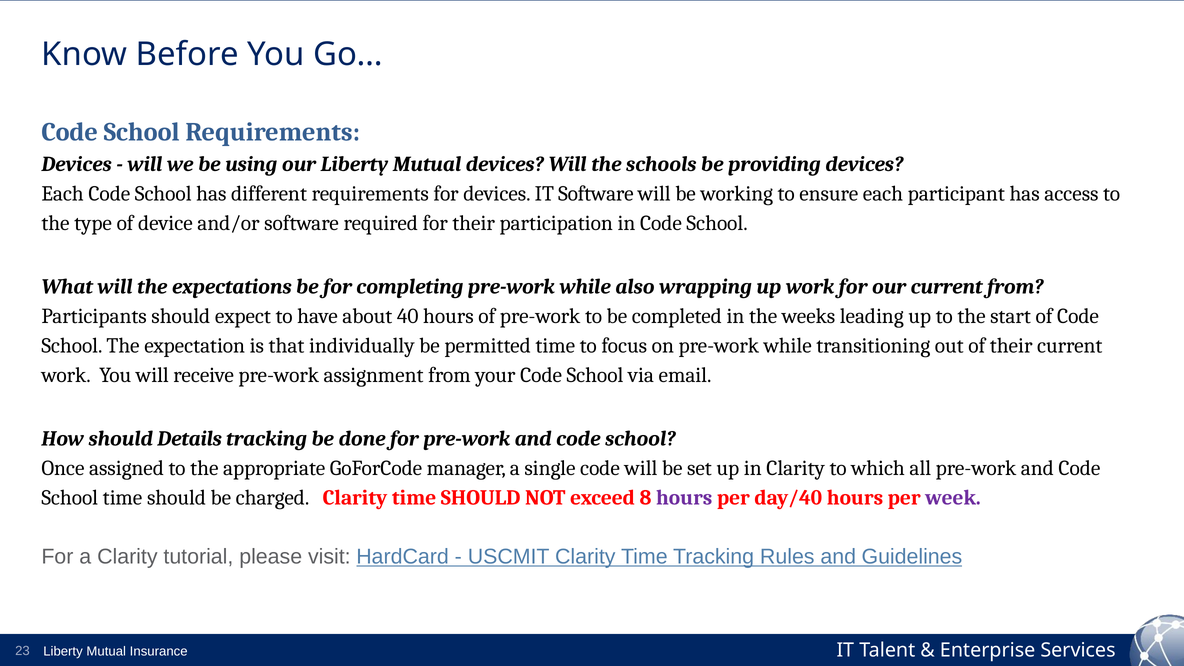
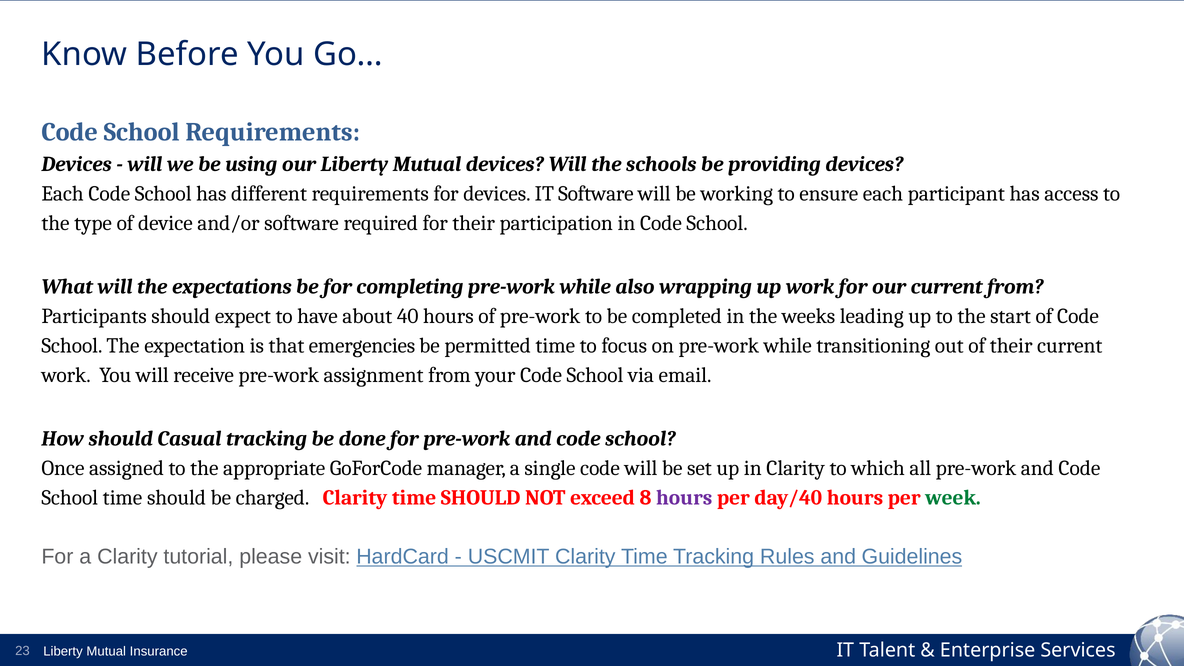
individually: individually -> emergencies (362, 346)
Details: Details -> Casual (189, 439)
week colour: purple -> green (953, 498)
